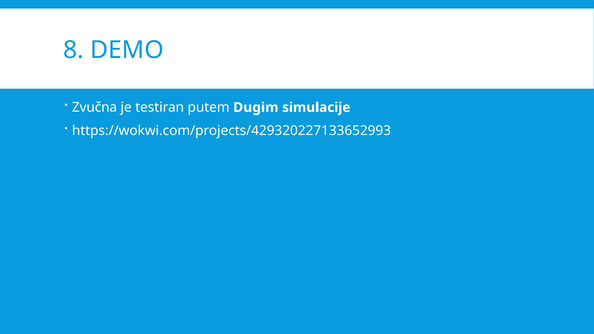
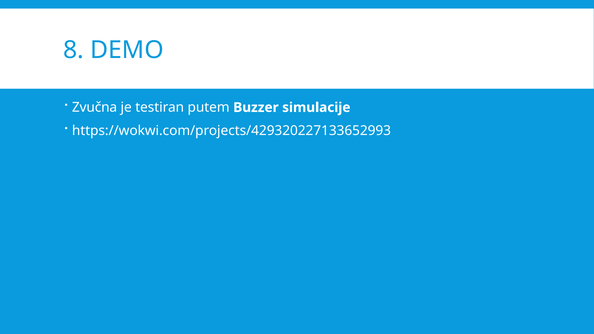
Dugim: Dugim -> Buzzer (256, 107)
